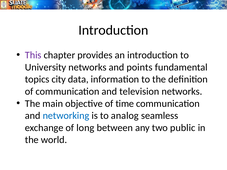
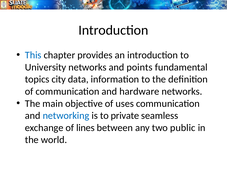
This colour: purple -> blue (33, 55)
television: television -> hardware (139, 92)
time: time -> uses (125, 104)
analog: analog -> private (125, 116)
long: long -> lines (85, 128)
